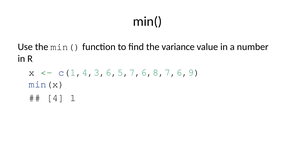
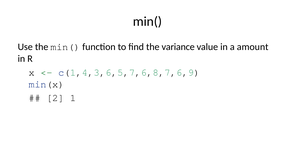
number: number -> amount (253, 47)
4: 4 -> 2 (55, 98)
